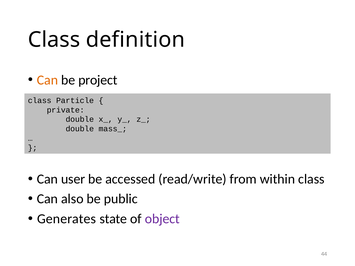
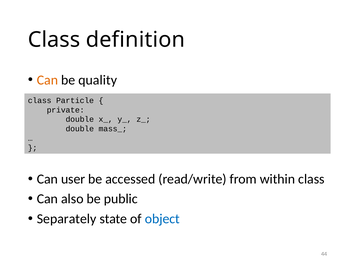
project: project -> quality (98, 80)
Generates: Generates -> Separately (67, 219)
object colour: purple -> blue (162, 219)
